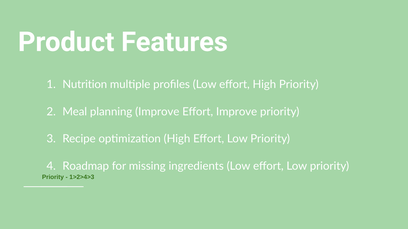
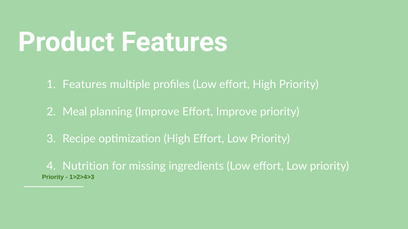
Nutrition: Nutrition -> Features (85, 85)
Roadmap: Roadmap -> Nutrition (86, 166)
